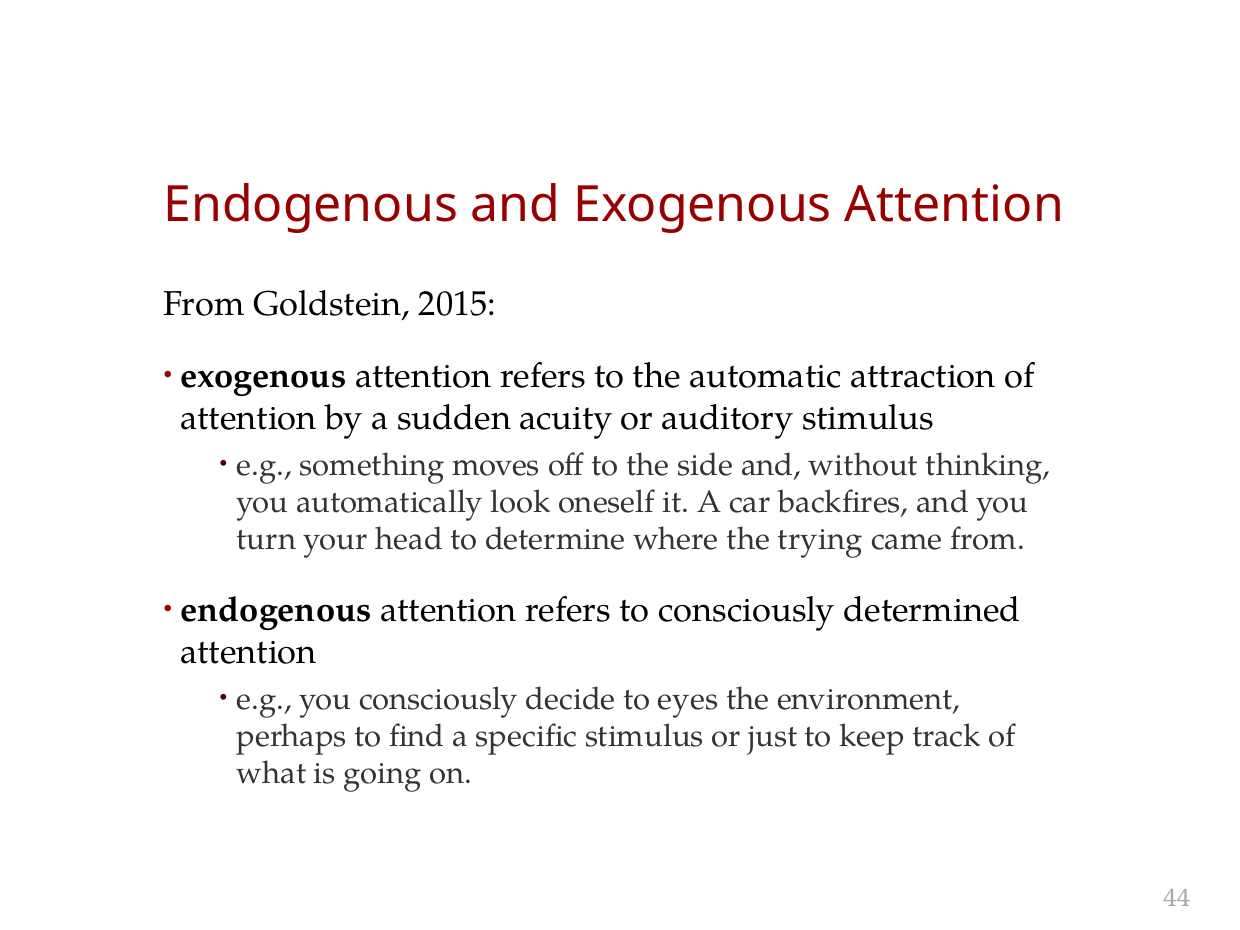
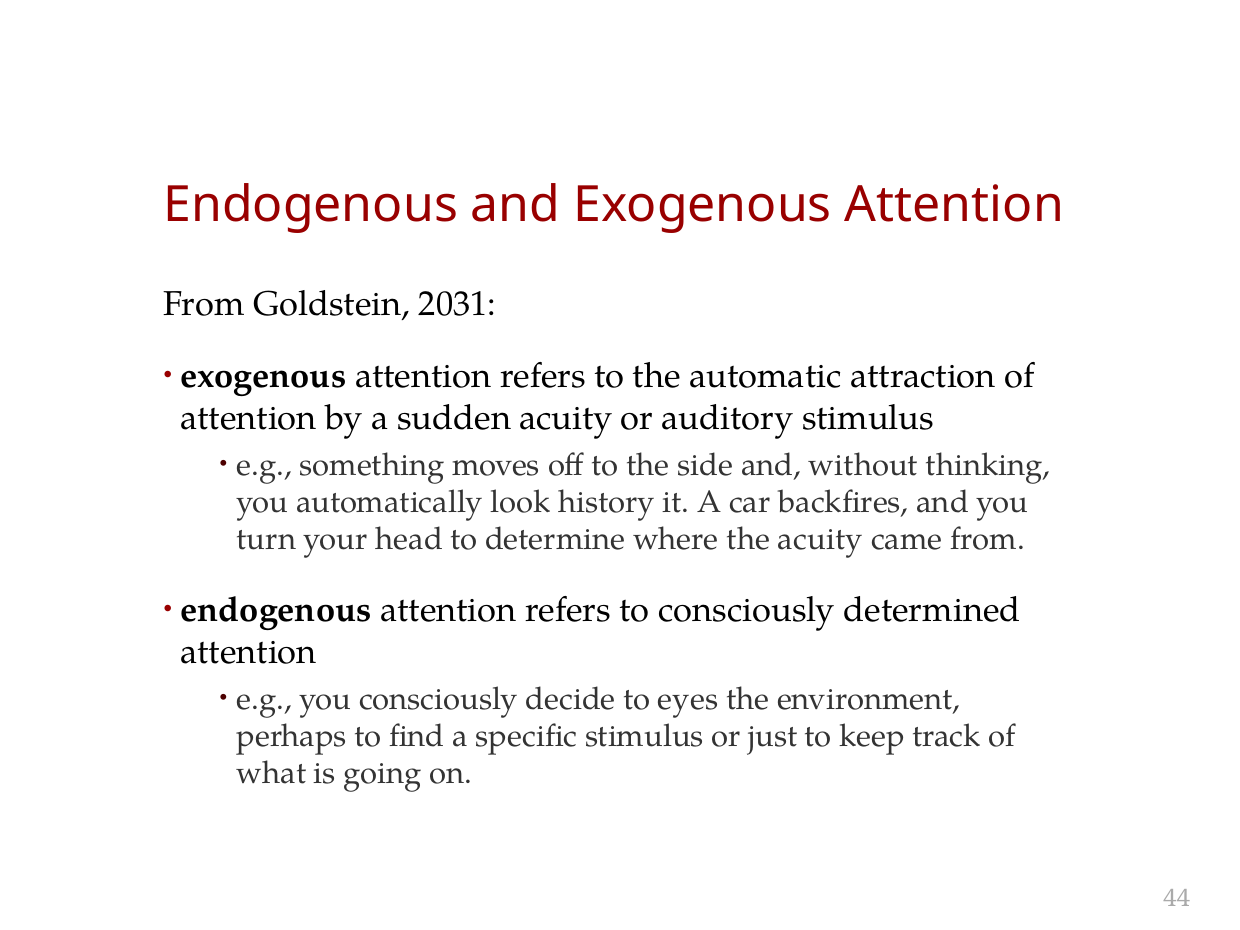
2015: 2015 -> 2031 (458, 304)
oneself: oneself -> history (607, 503)
the trying: trying -> acuity (820, 540)
